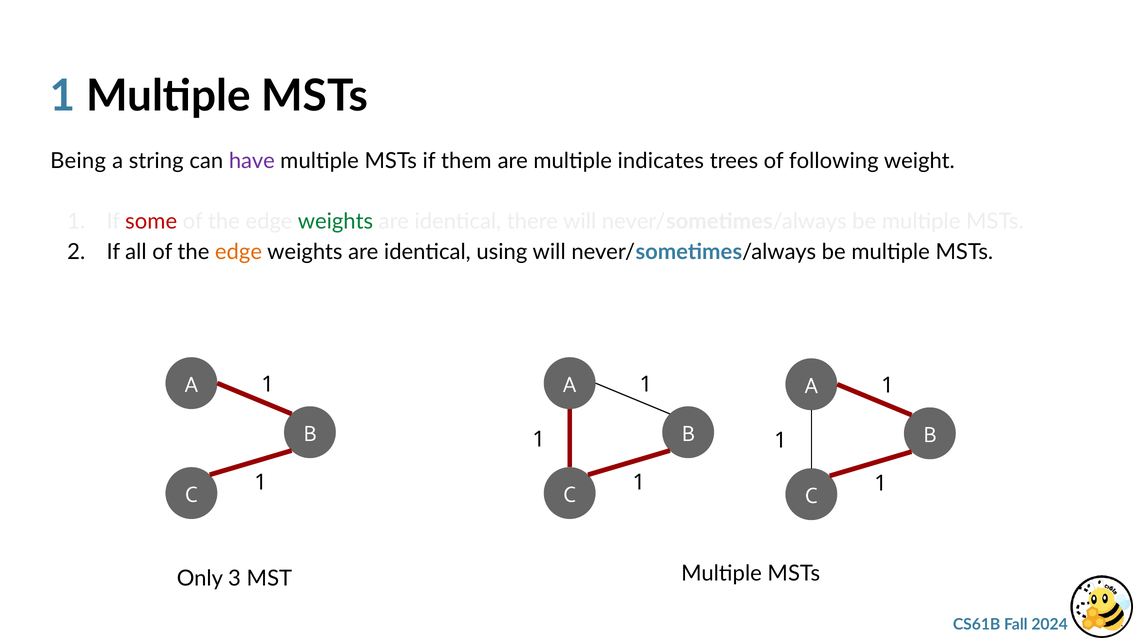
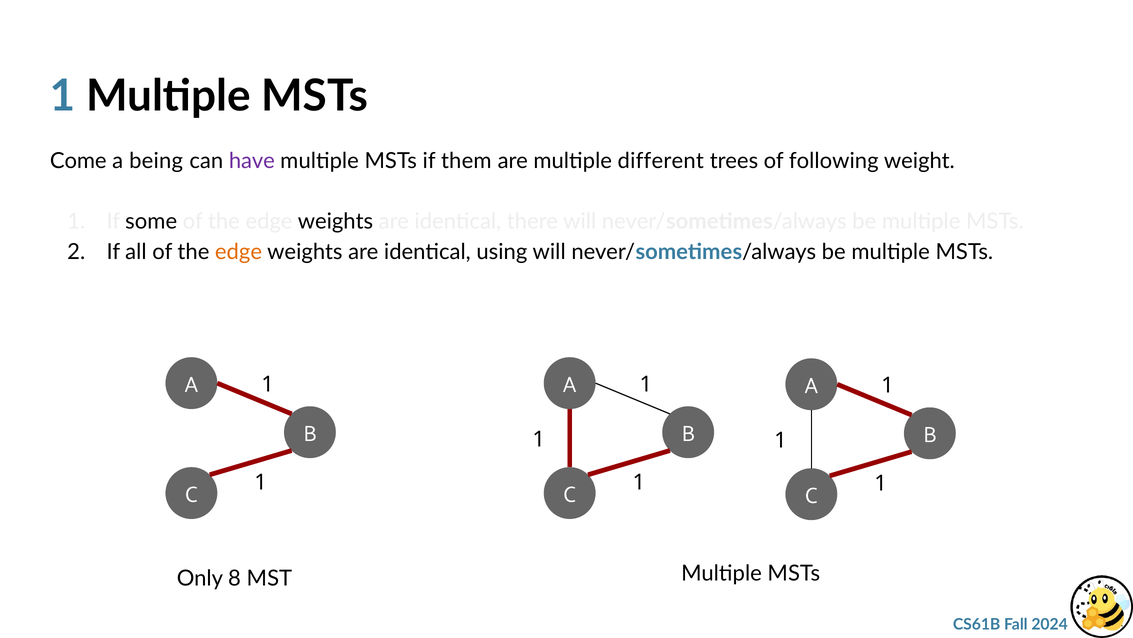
Being: Being -> Come (78, 161)
string: string -> being (156, 161)
indicates: indicates -> different (661, 161)
some colour: red -> black (151, 221)
weights colour: green -> black (335, 221)
3: 3 -> 8 (235, 578)
